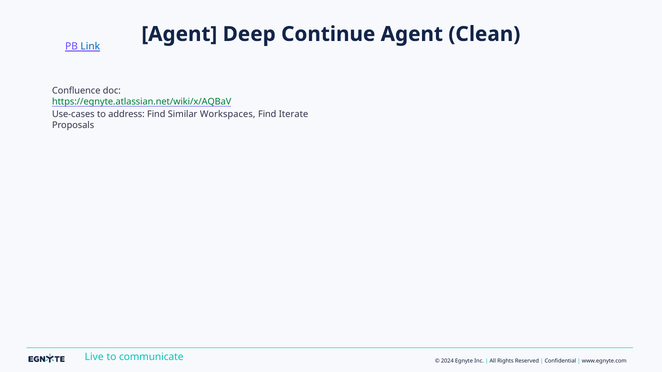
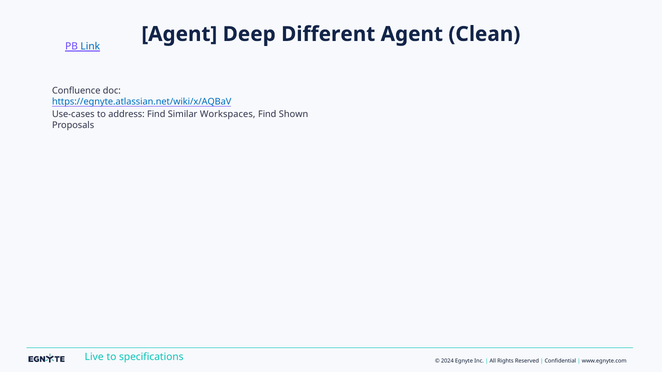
Continue: Continue -> Different (328, 34)
https://egnyte.atlassian.net/wiki/x/AQBaV colour: green -> blue (142, 102)
Iterate: Iterate -> Shown (294, 114)
communicate: communicate -> specifications (151, 358)
